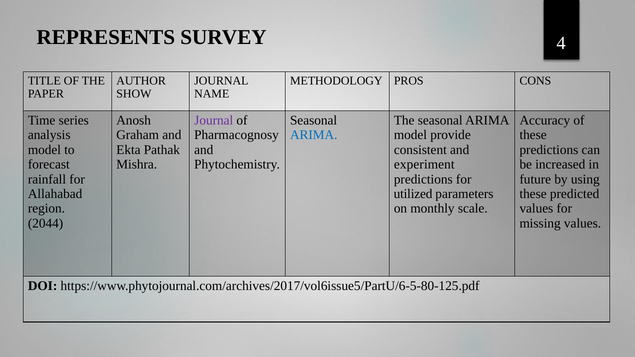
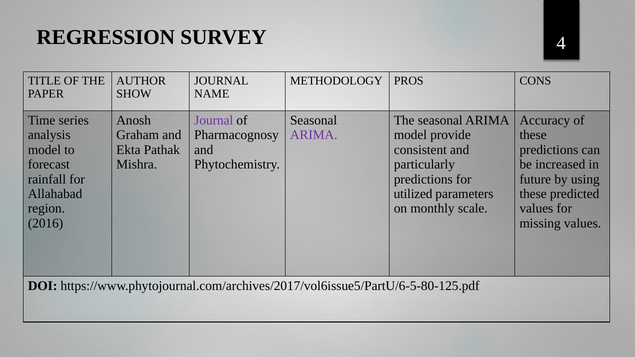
REPRESENTS: REPRESENTS -> REGRESSION (106, 37)
ARIMA colour: blue -> purple (314, 135)
experiment: experiment -> particularly (424, 165)
2044: 2044 -> 2016 (46, 223)
